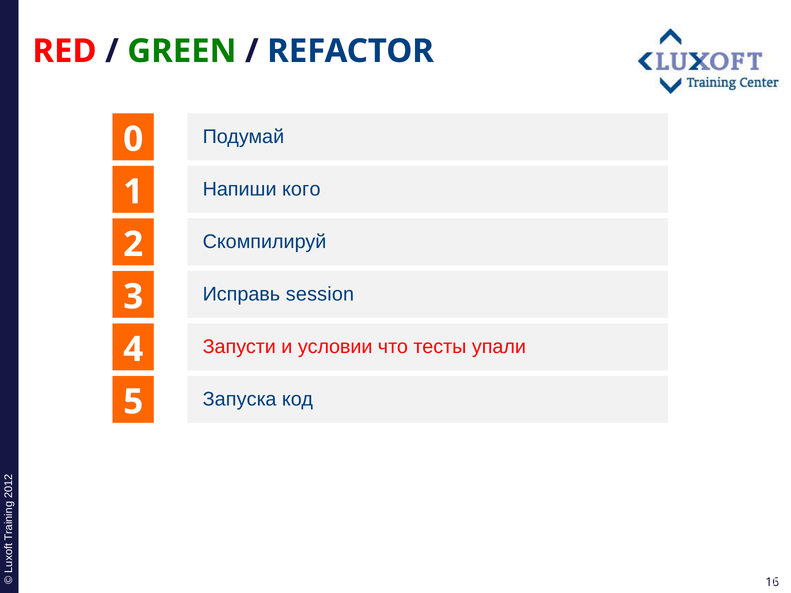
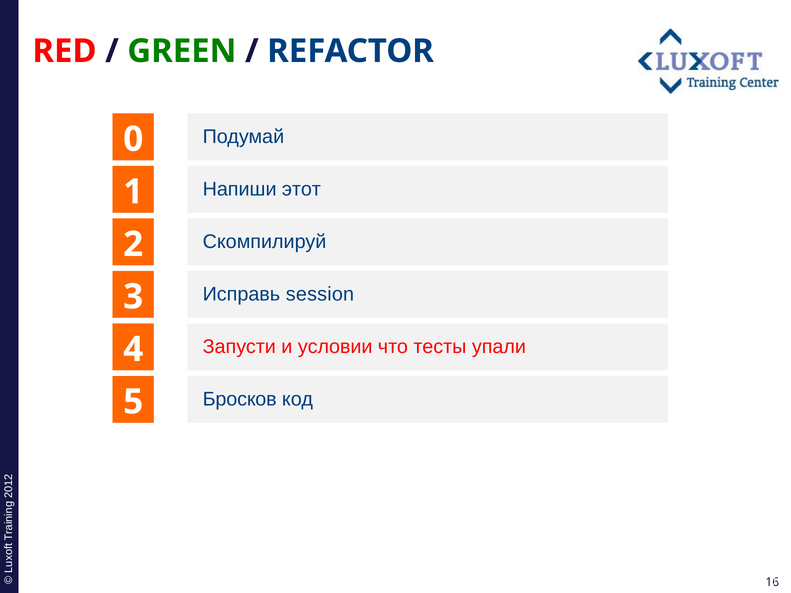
кого: кого -> этот (301, 189)
Запуска: Запуска -> Бросков (240, 399)
